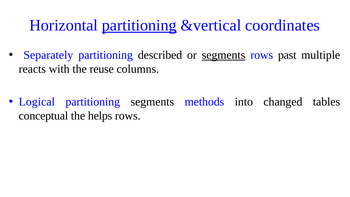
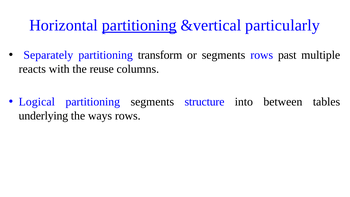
coordinates: coordinates -> particularly (283, 25)
described: described -> transform (160, 55)
segments underline: present -> none (224, 55)
methods: methods -> structure (204, 102)
changed: changed -> between (283, 102)
conceptual: conceptual -> underlying (43, 116)
helps: helps -> ways (100, 116)
